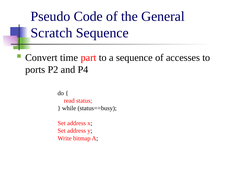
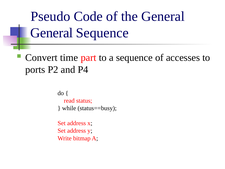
Scratch: Scratch -> General (52, 33)
